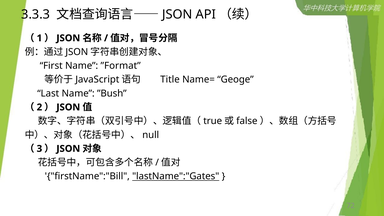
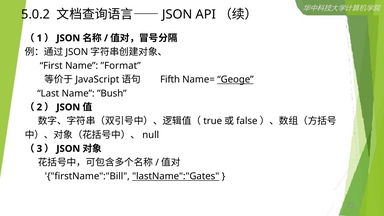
3.3.3: 3.3.3 -> 5.0.2 (36, 14)
Title: Title -> Fifth (170, 80)
Geoge underline: none -> present (235, 80)
